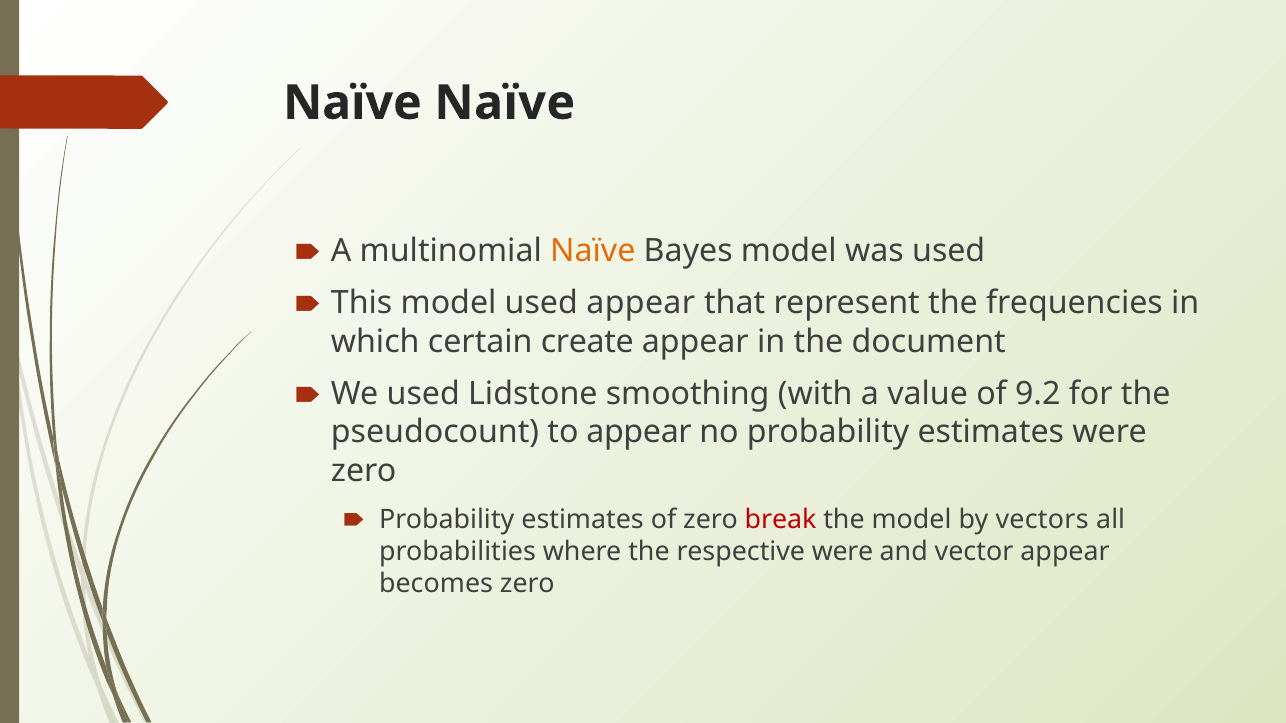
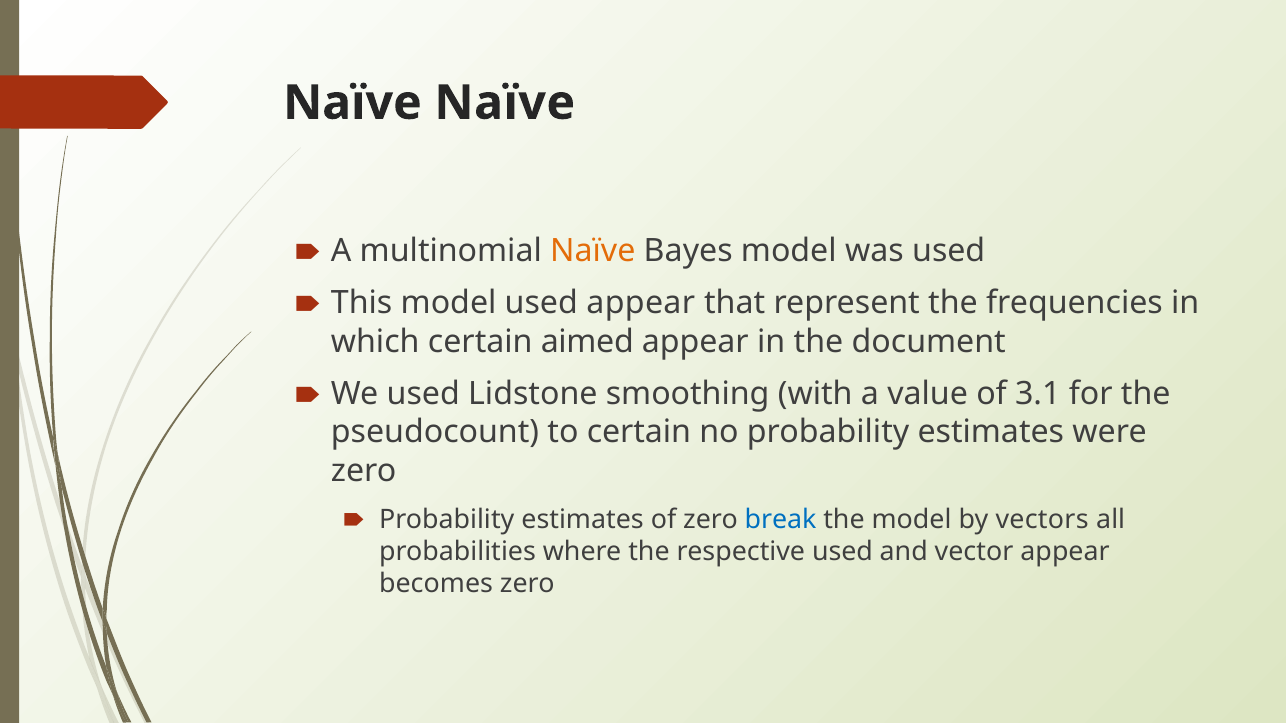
create: create -> aimed (587, 342)
9.2: 9.2 -> 3.1 (1038, 394)
to appear: appear -> certain (639, 433)
break colour: red -> blue (781, 520)
respective were: were -> used (843, 552)
